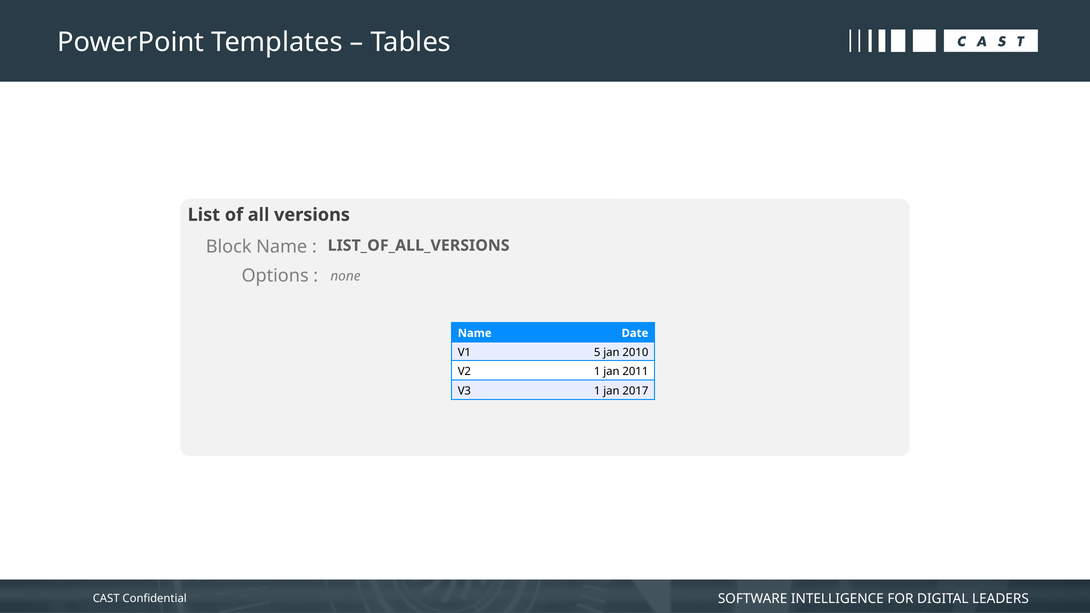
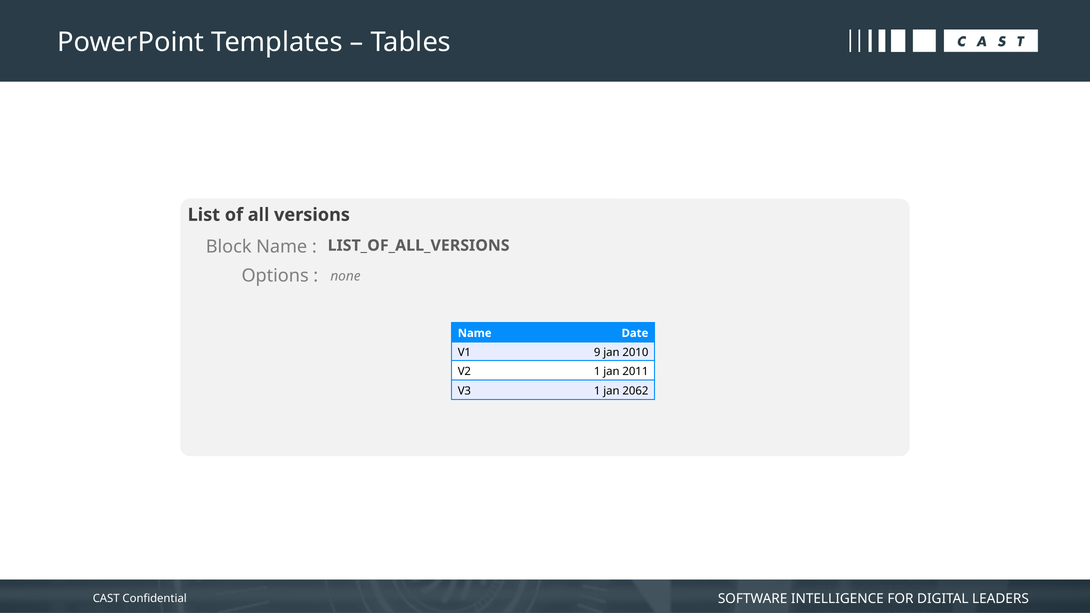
5: 5 -> 9 (597, 353)
2017: 2017 -> 2062 (635, 391)
